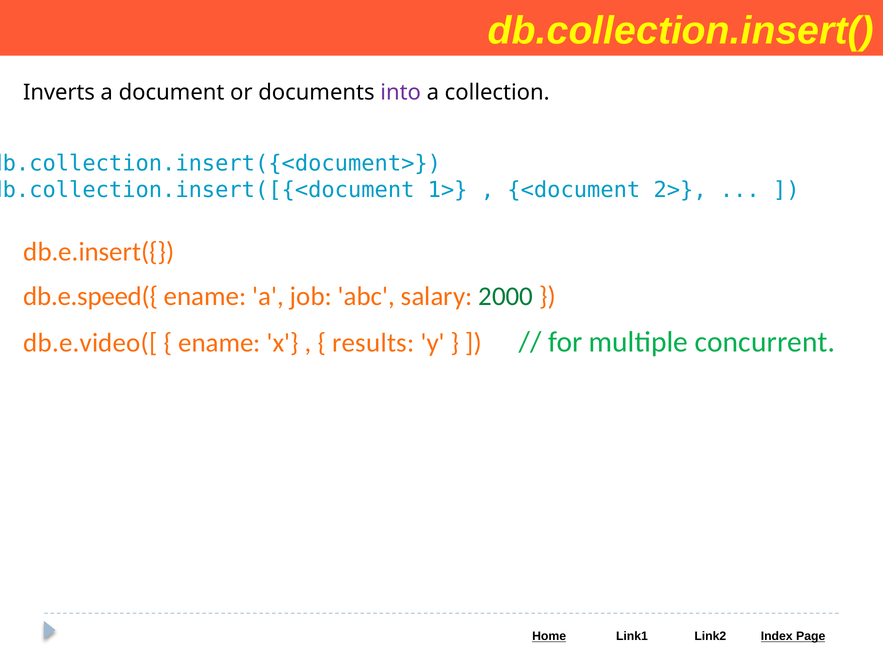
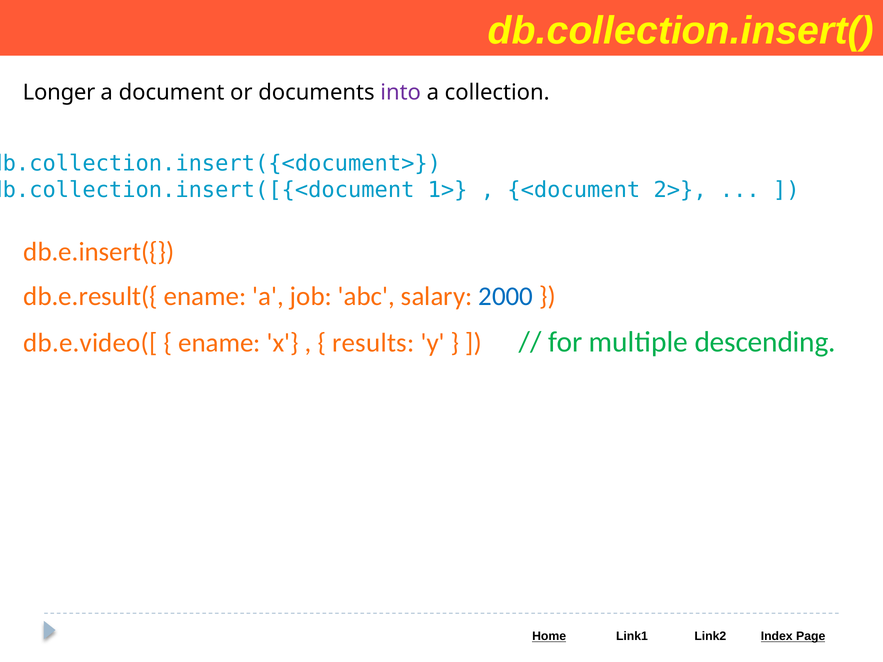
Inverts: Inverts -> Longer (59, 93)
db.e.speed({: db.e.speed({ -> db.e.result({ (91, 296)
2000 colour: green -> blue (506, 296)
concurrent: concurrent -> descending (765, 342)
